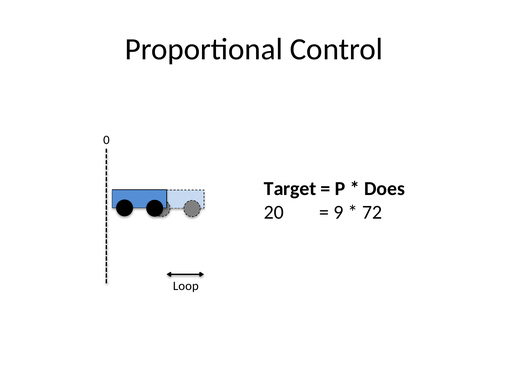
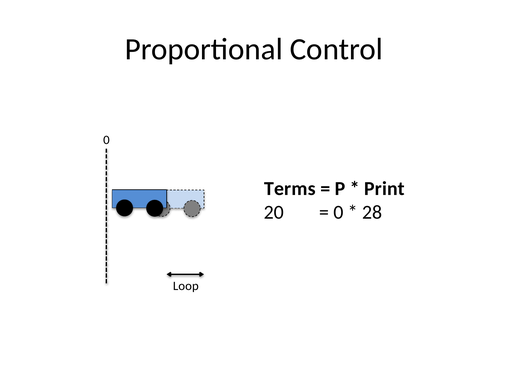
Target: Target -> Terms (290, 189)
Does: Does -> Print (384, 189)
9: 9 -> 0 (339, 212)
72: 72 -> 28 (372, 212)
